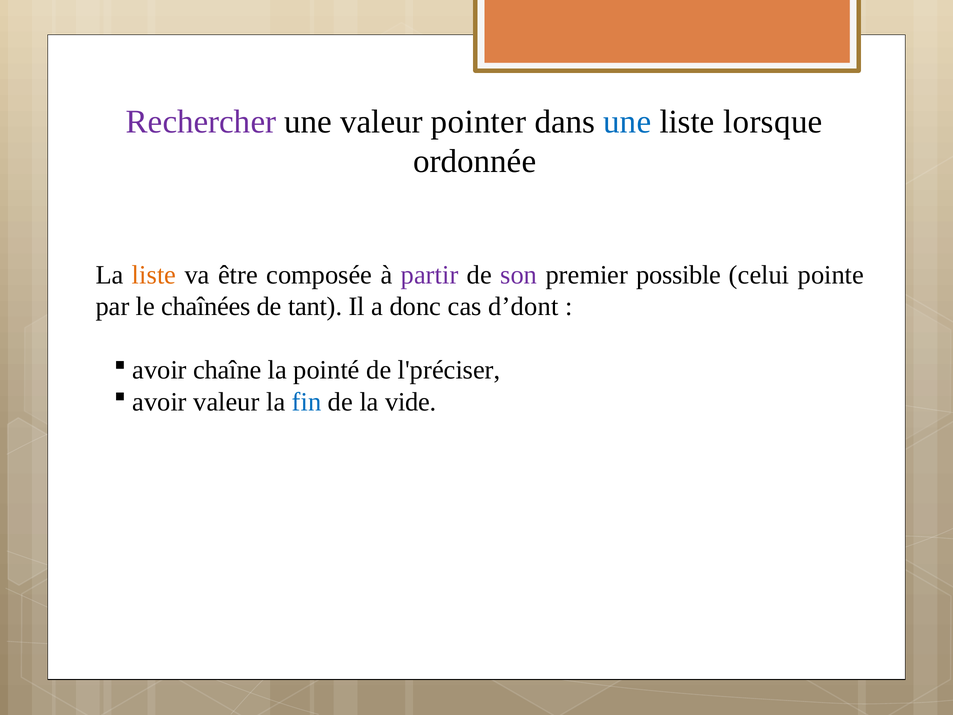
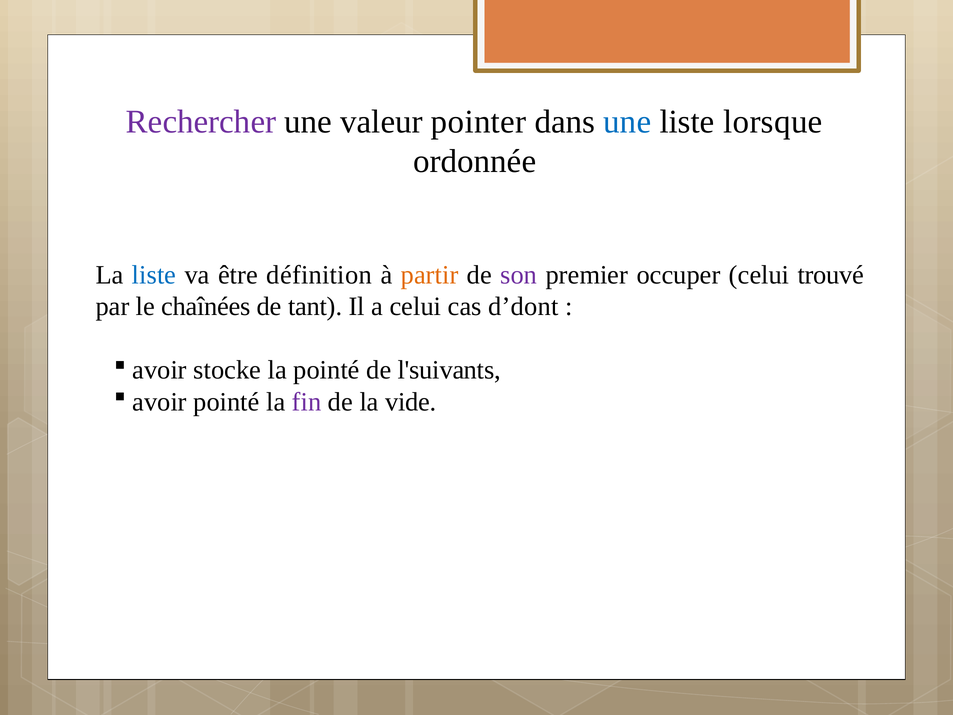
liste colour: orange -> blue (154, 275)
composée: composée -> définition (319, 275)
partir colour: purple -> orange (430, 275)
possible: possible -> occuper (679, 275)
pointe: pointe -> trouvé (831, 275)
a donc: donc -> celui (415, 307)
chaîne: chaîne -> stocke (227, 370)
l'préciser: l'préciser -> l'suivants (449, 370)
valeur: valeur -> pointé (226, 402)
fin colour: blue -> purple (307, 402)
